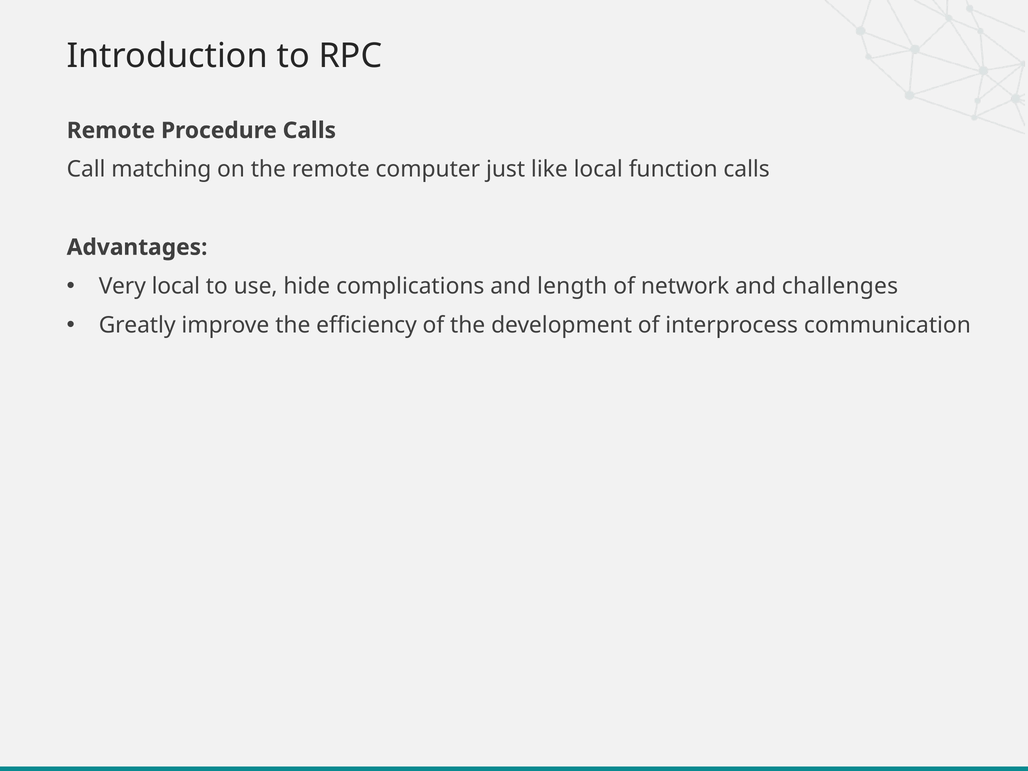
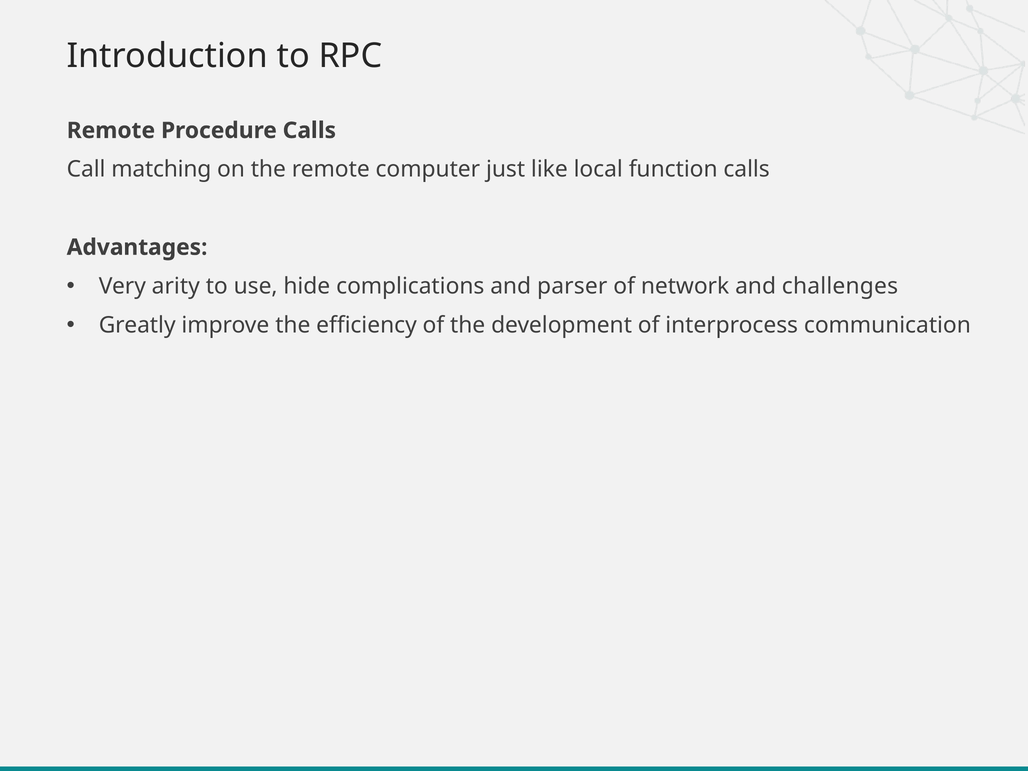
Very local: local -> arity (176, 286)
length: length -> parser (572, 286)
